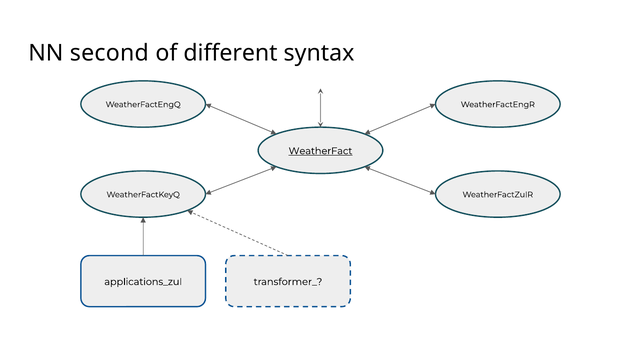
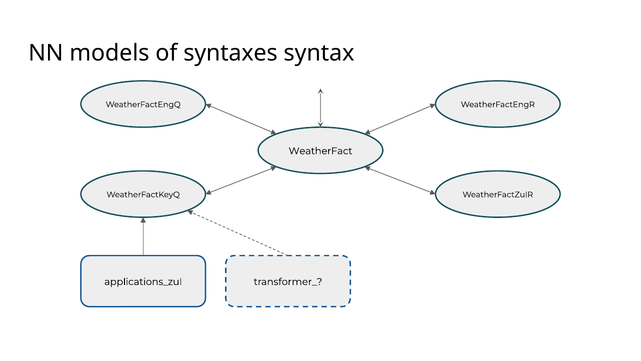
second: second -> models (109, 53)
different: different -> syntaxes (231, 53)
WeatherFact underline: present -> none (320, 151)
